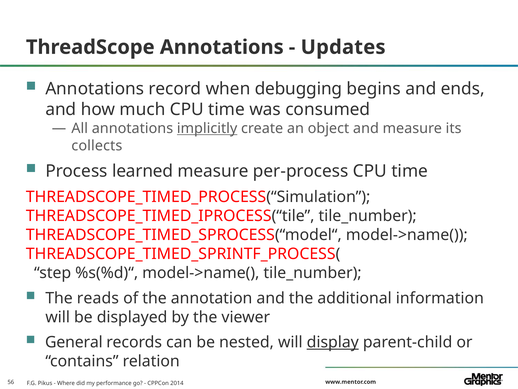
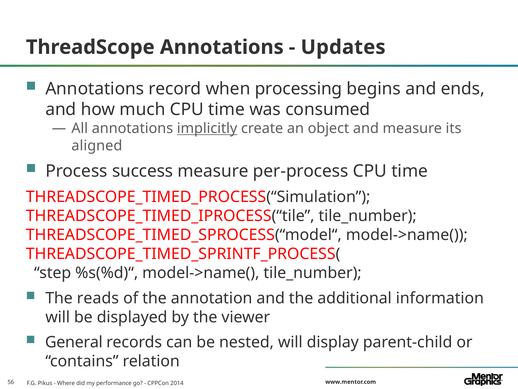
debugging: debugging -> processing (299, 89)
collects: collects -> aligned (97, 146)
learned: learned -> success (143, 171)
display underline: present -> none (333, 342)
